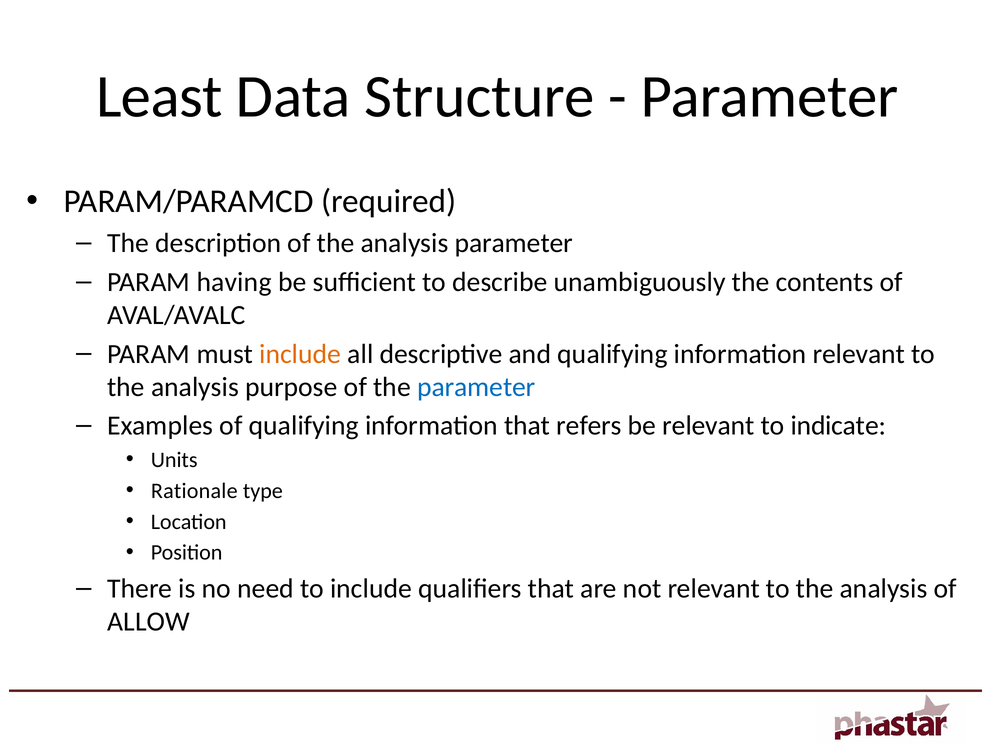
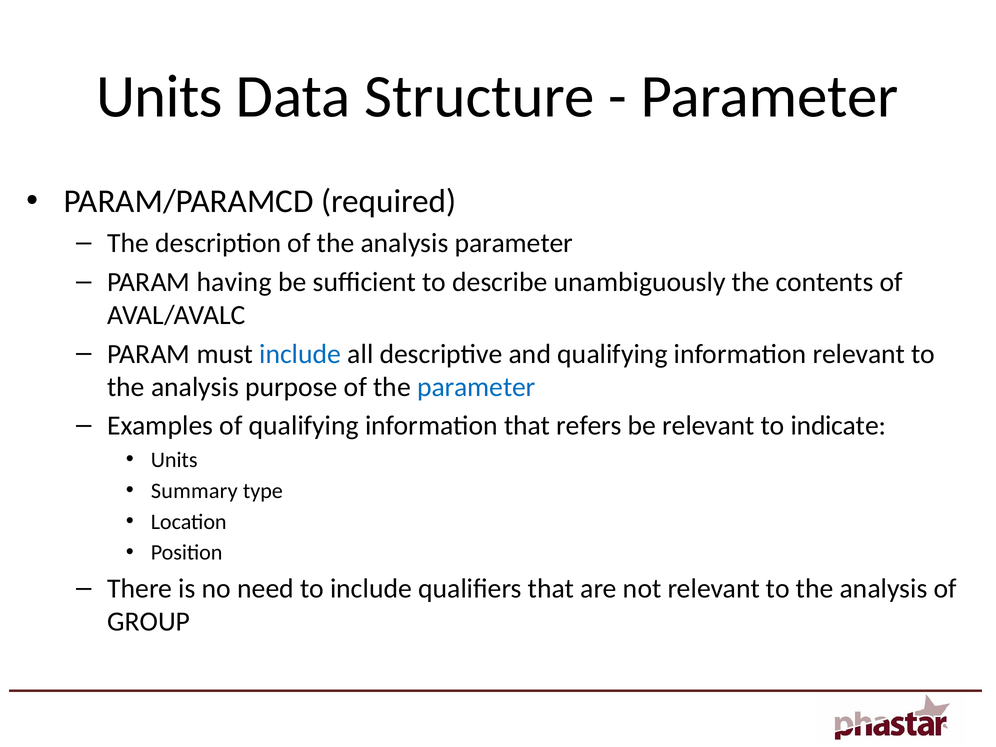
Least: Least -> Units (159, 96)
include colour: orange -> blue (300, 354)
Rationale: Rationale -> Summary (194, 491)
ALLOW: ALLOW -> GROUP (149, 622)
